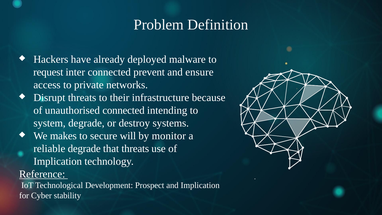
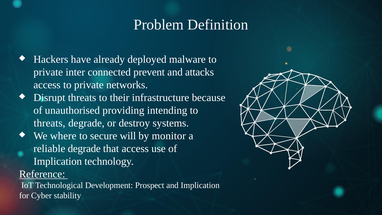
request: request -> private (48, 72)
ensure: ensure -> attacks (200, 72)
unauthorised connected: connected -> providing (123, 110)
system: system -> threats (49, 123)
makes: makes -> where (63, 136)
that threats: threats -> access (135, 148)
